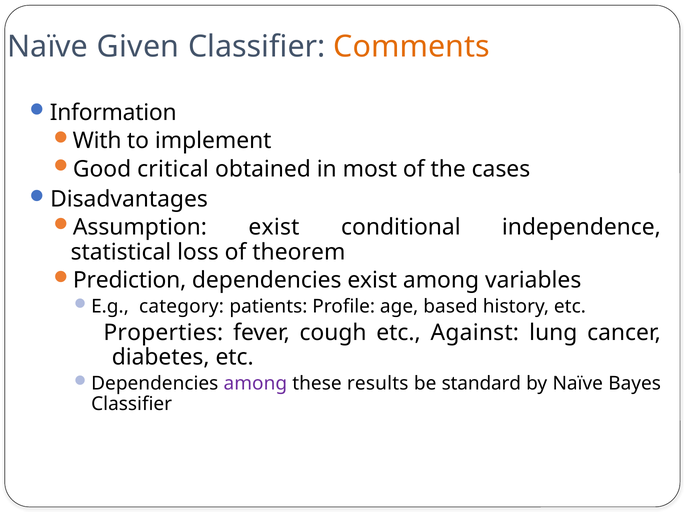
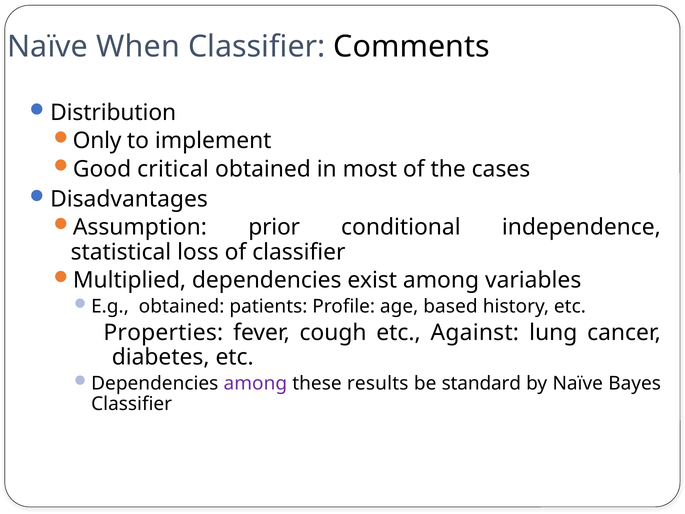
Given: Given -> When (138, 47)
Comments colour: orange -> black (411, 47)
Information: Information -> Distribution (113, 113)
With: With -> Only (97, 141)
Assumption exist: exist -> prior (274, 227)
of theorem: theorem -> classifier (299, 252)
Prediction: Prediction -> Multiplied (130, 280)
E.g category: category -> obtained (182, 306)
